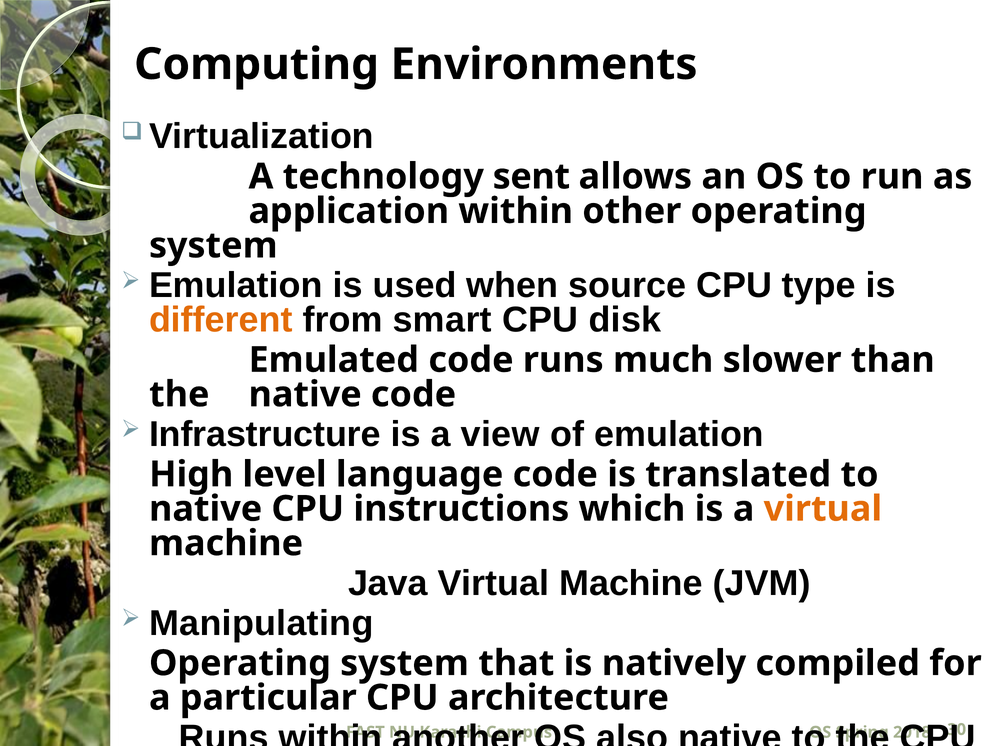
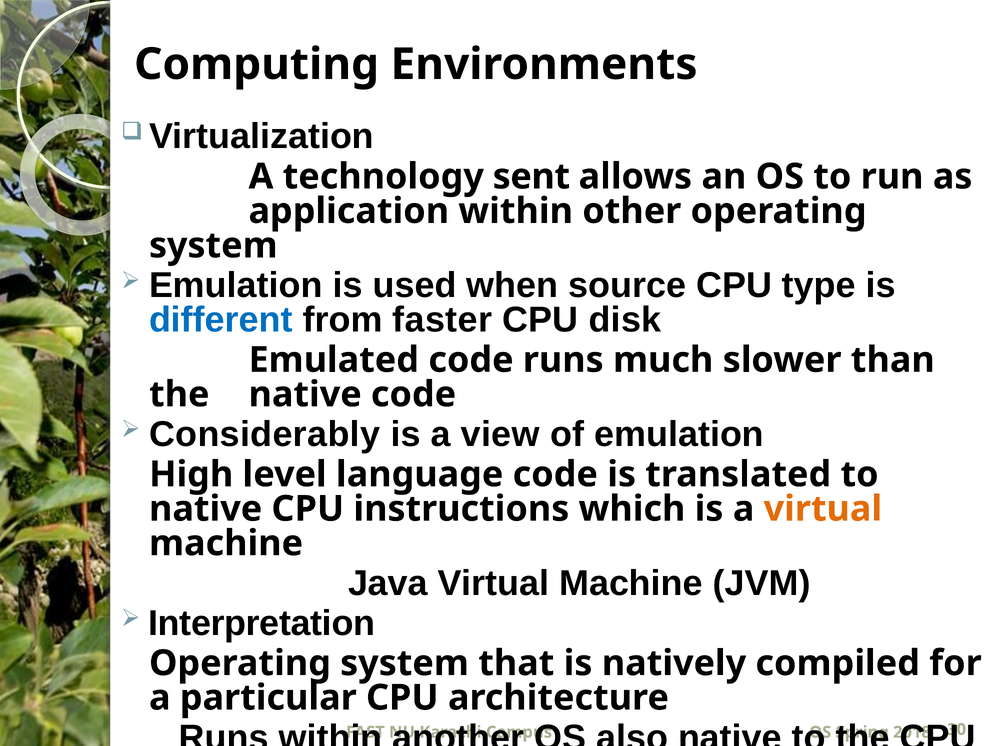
different colour: orange -> blue (221, 320)
smart: smart -> faster (442, 320)
Infrastructure: Infrastructure -> Considerably (265, 435)
Manipulating: Manipulating -> Interpretation (262, 623)
